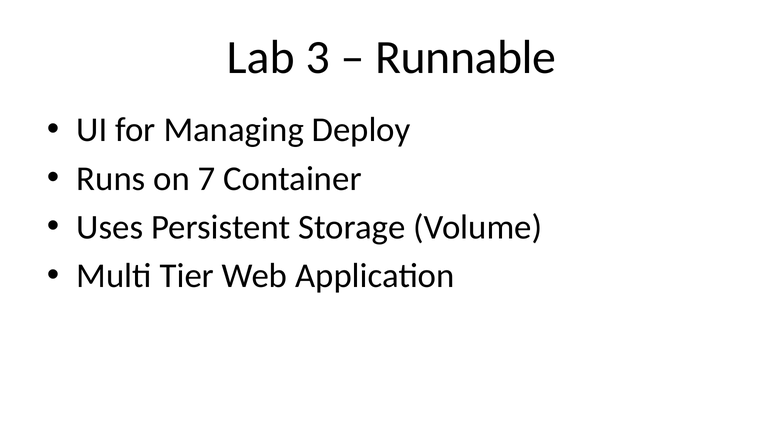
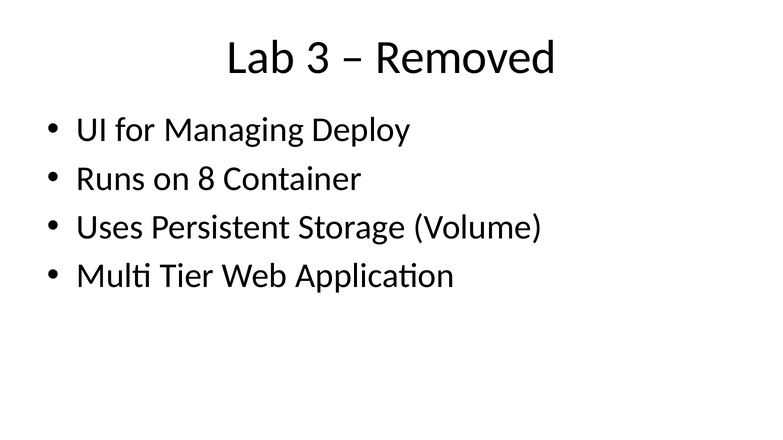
Runnable: Runnable -> Removed (466, 58)
7: 7 -> 8 (207, 179)
